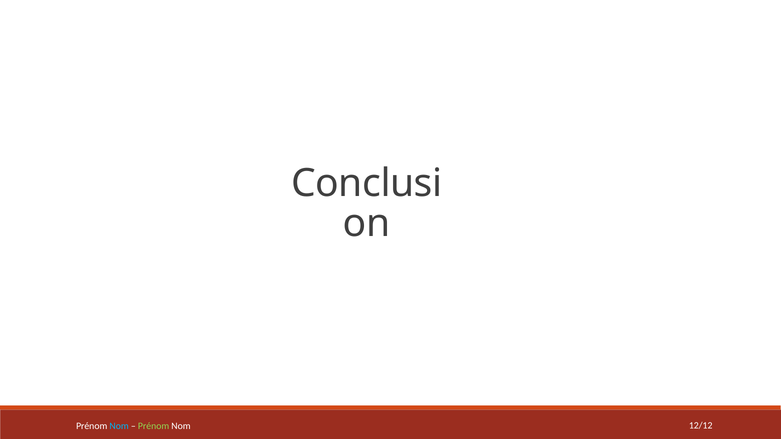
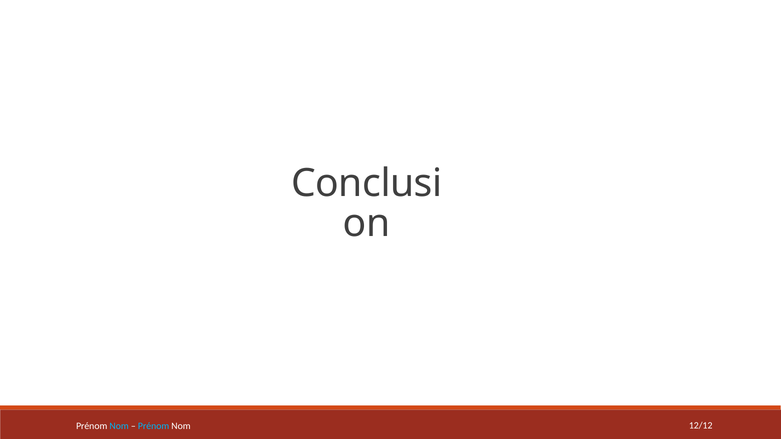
Prénom colour: light green -> light blue (154, 426)
